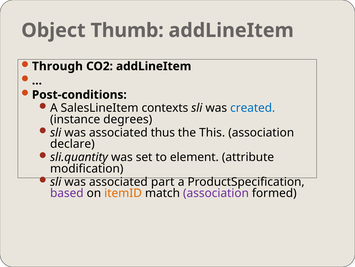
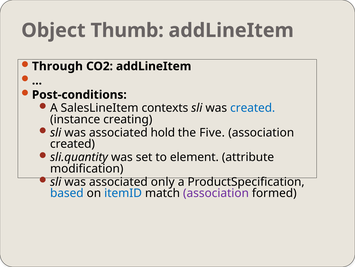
degrees: degrees -> creating (128, 119)
thus: thus -> hold (163, 132)
This: This -> Five (212, 132)
declare: declare -> created (72, 144)
part: part -> only (163, 181)
based colour: purple -> blue (67, 193)
itemID colour: orange -> blue (123, 193)
